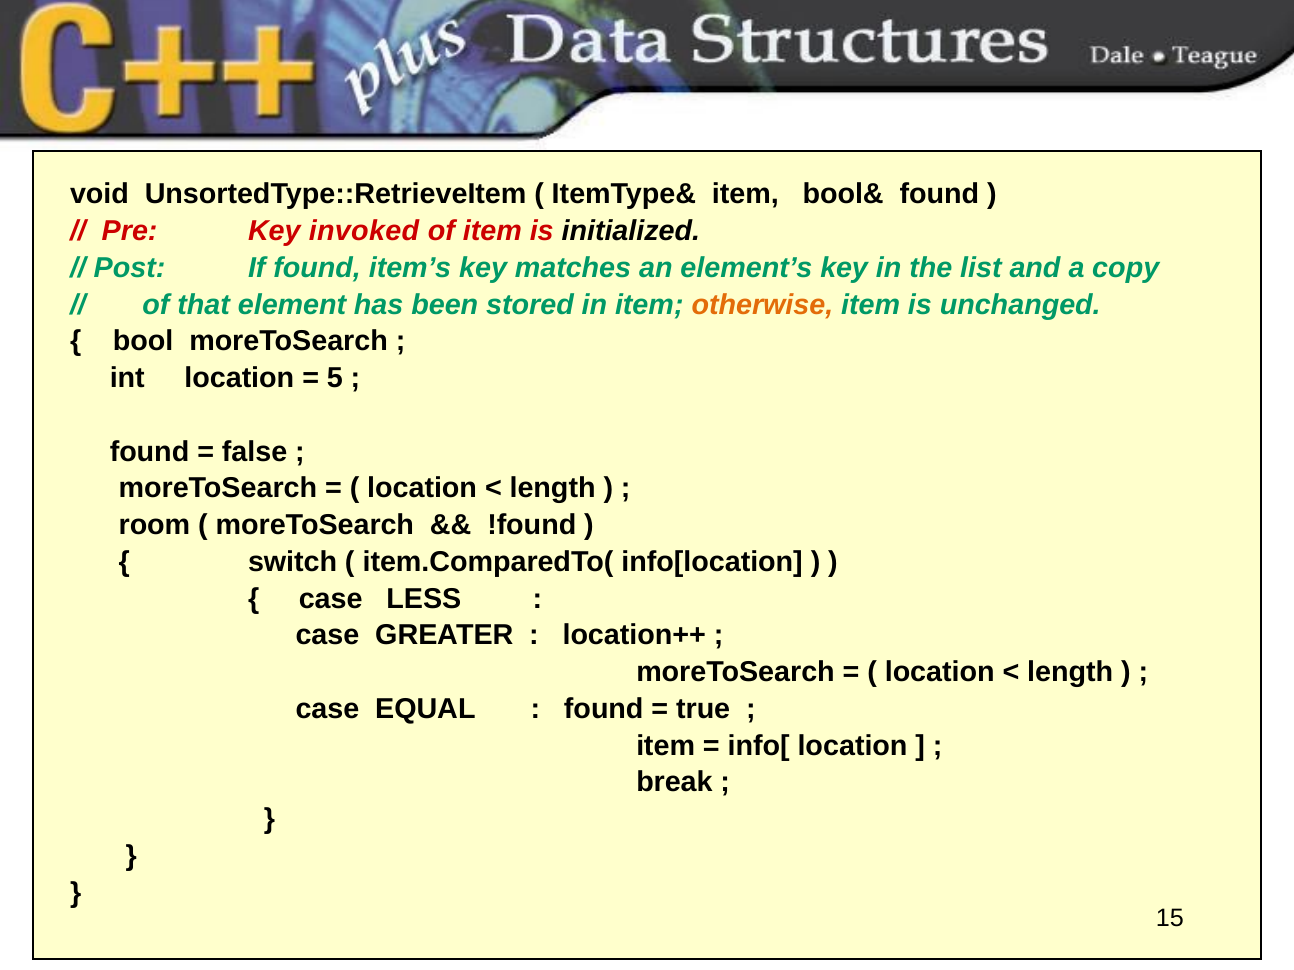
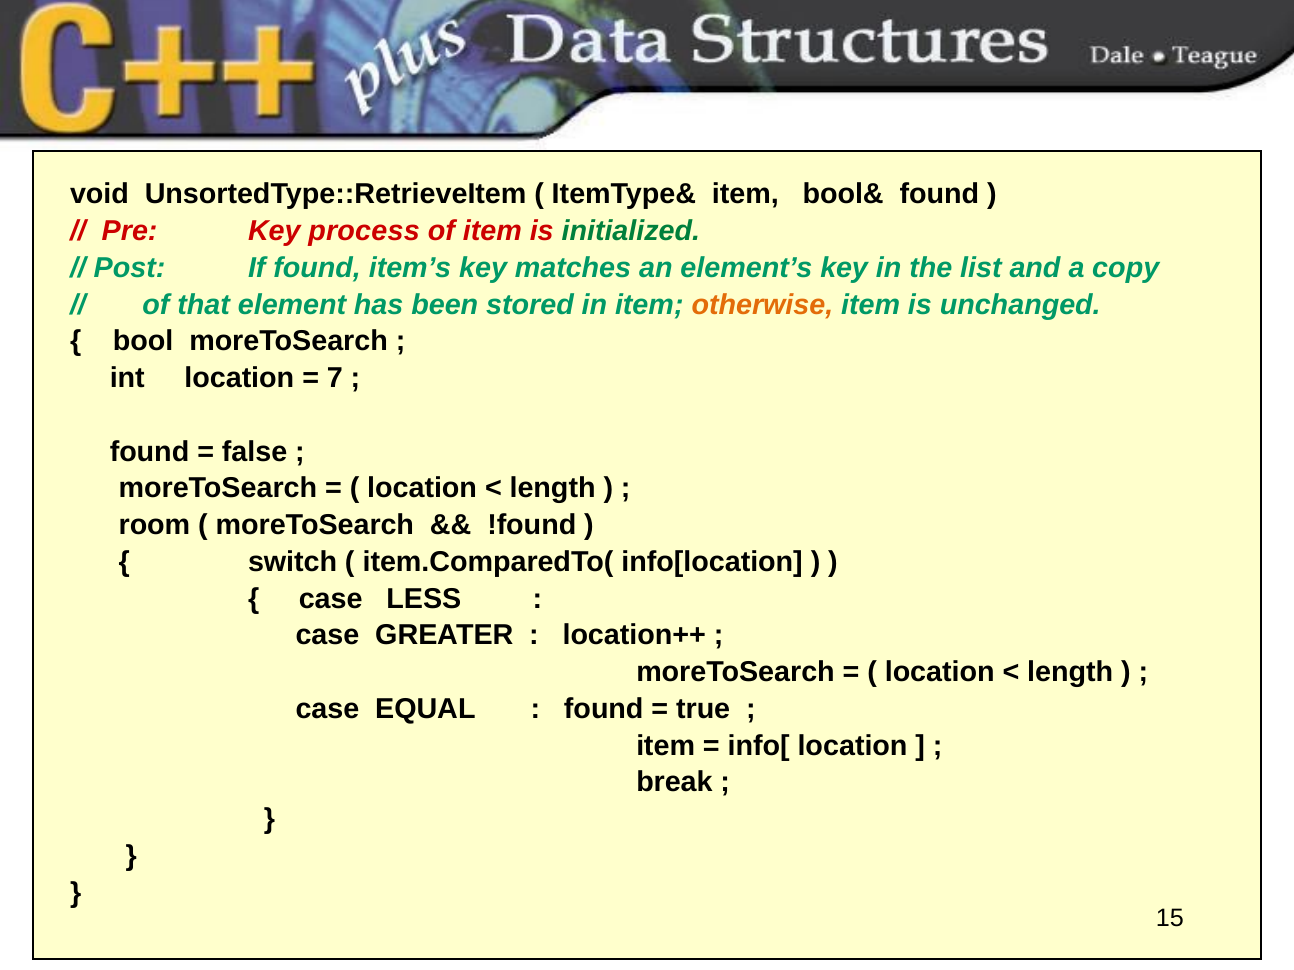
invoked: invoked -> process (364, 231)
initialized colour: black -> green (631, 231)
5: 5 -> 7 (335, 378)
